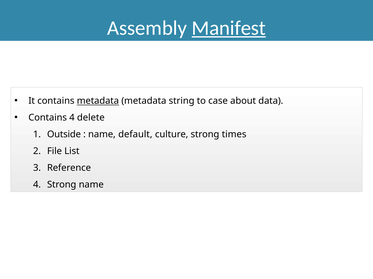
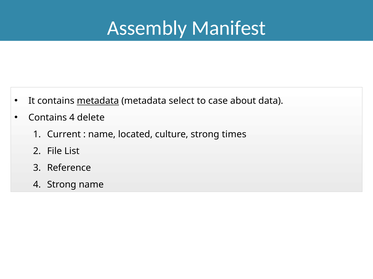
Manifest underline: present -> none (229, 28)
string: string -> select (182, 101)
Outside: Outside -> Current (64, 135)
default: default -> located (135, 135)
